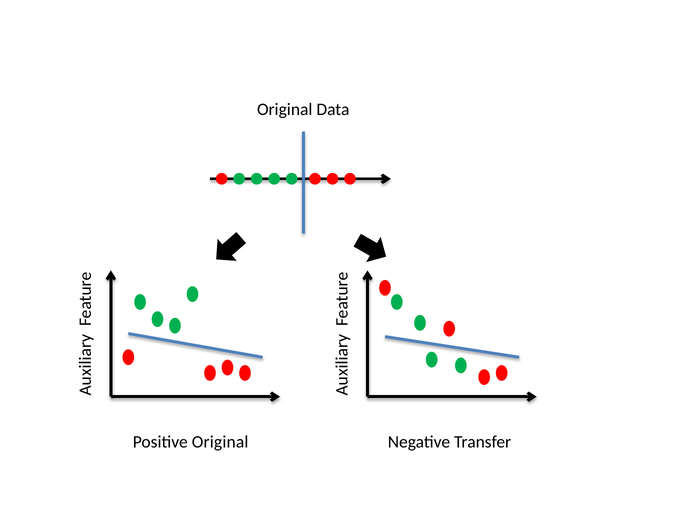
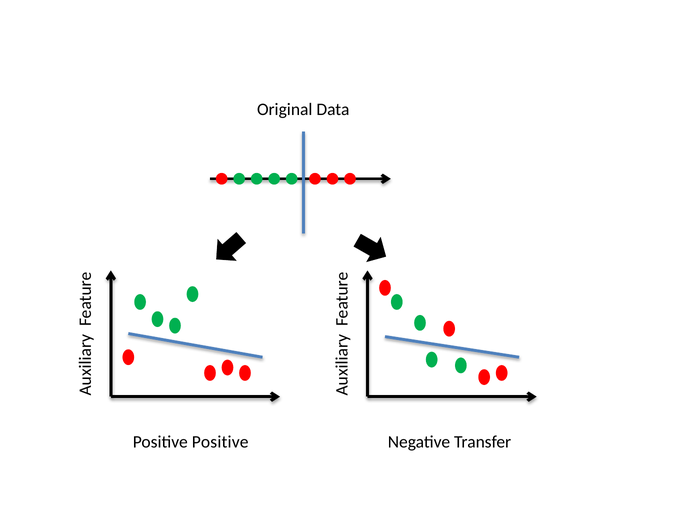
Positive Original: Original -> Positive (220, 442)
